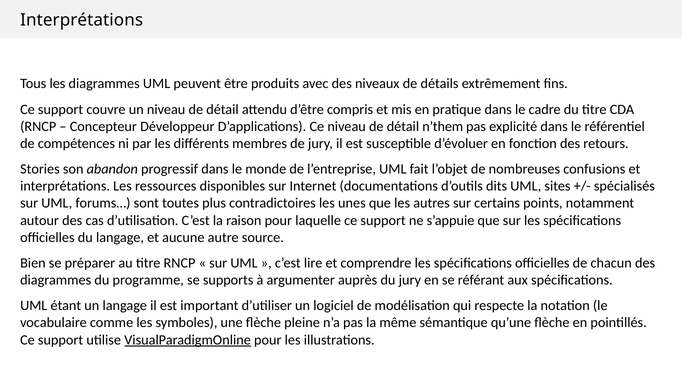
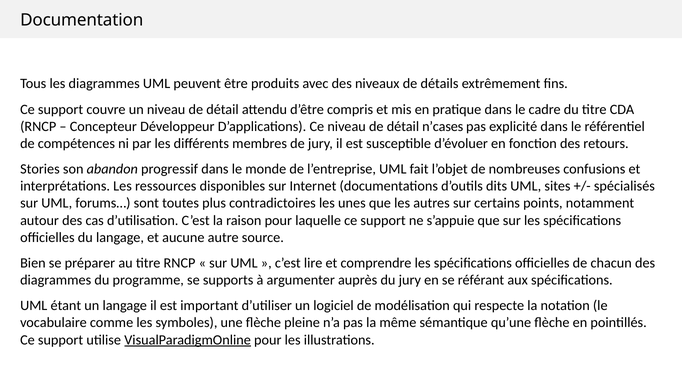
Interprétations: Interprétations -> Documentation (82, 20)
n’them: n’them -> n’cases (443, 126)
